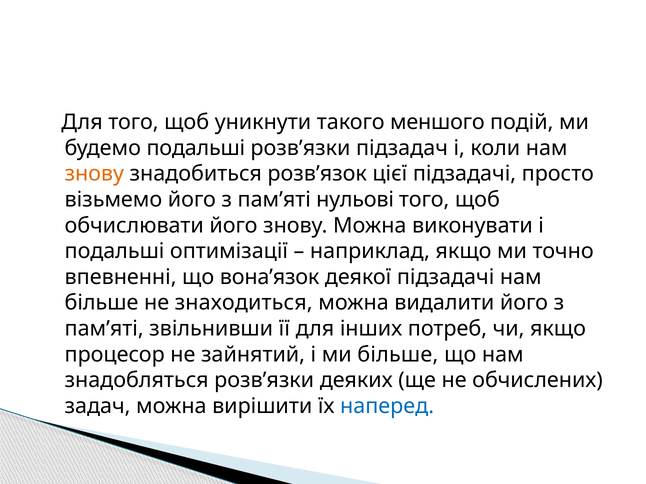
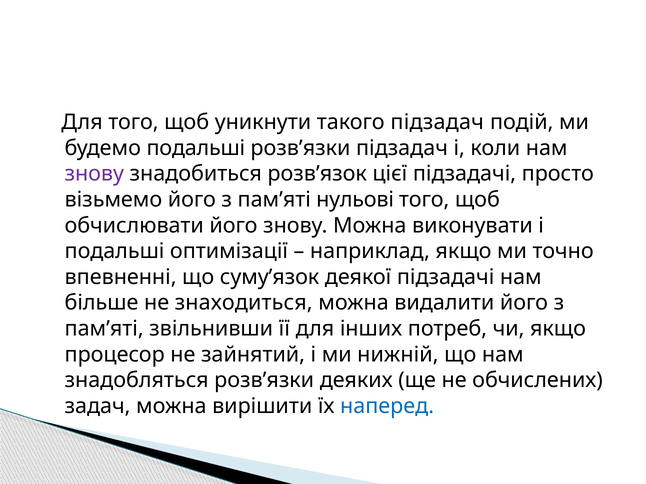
такого меншого: меншого -> підзадач (437, 122)
знову colour: orange -> purple (94, 174)
вона’язок: вона’язок -> суму’язок (270, 277)
ми більше: більше -> нижній (398, 355)
